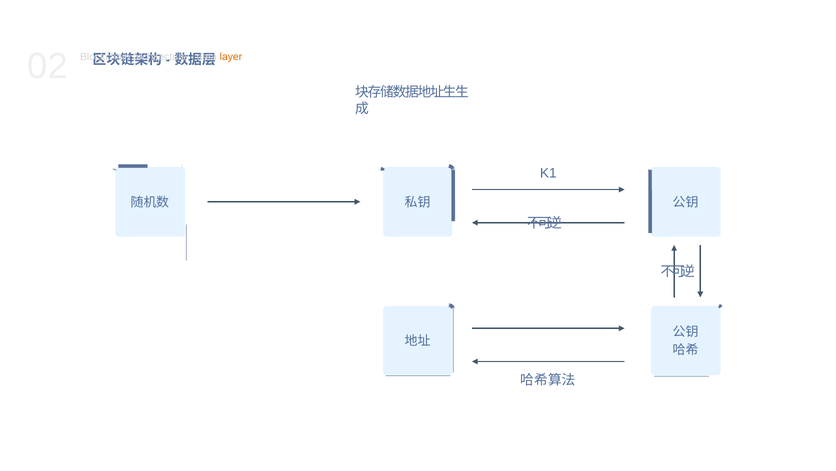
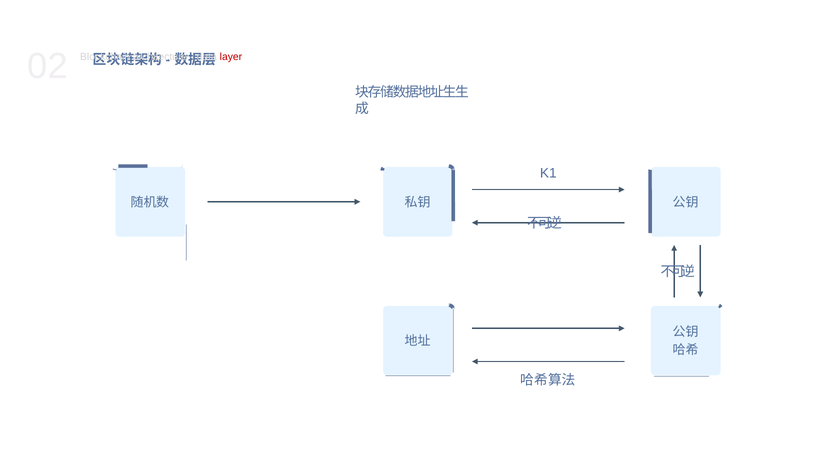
layer colour: orange -> red (231, 57)
